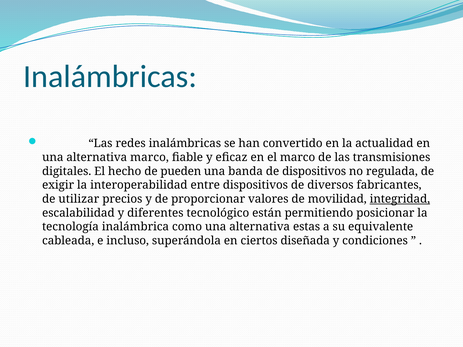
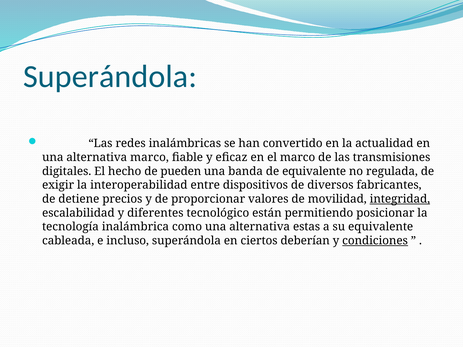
Inalámbricas: Inalámbricas -> Superándola (110, 76)
de dispositivos: dispositivos -> equivalente (314, 171)
utilizar: utilizar -> detiene (79, 199)
diseñada: diseñada -> deberían (305, 241)
condiciones underline: none -> present (375, 241)
